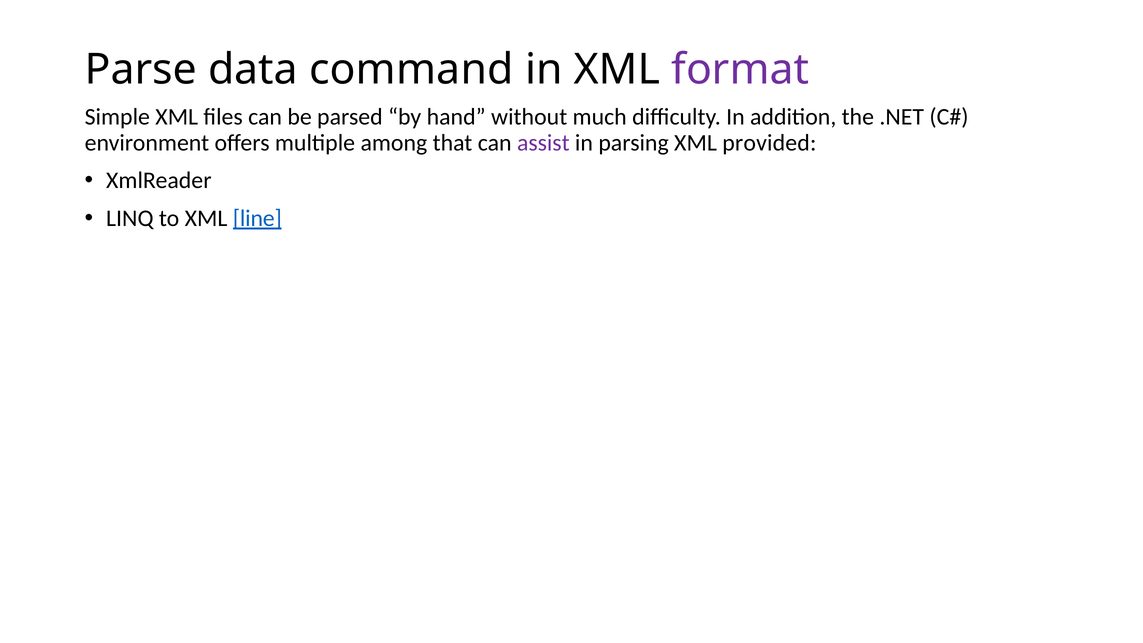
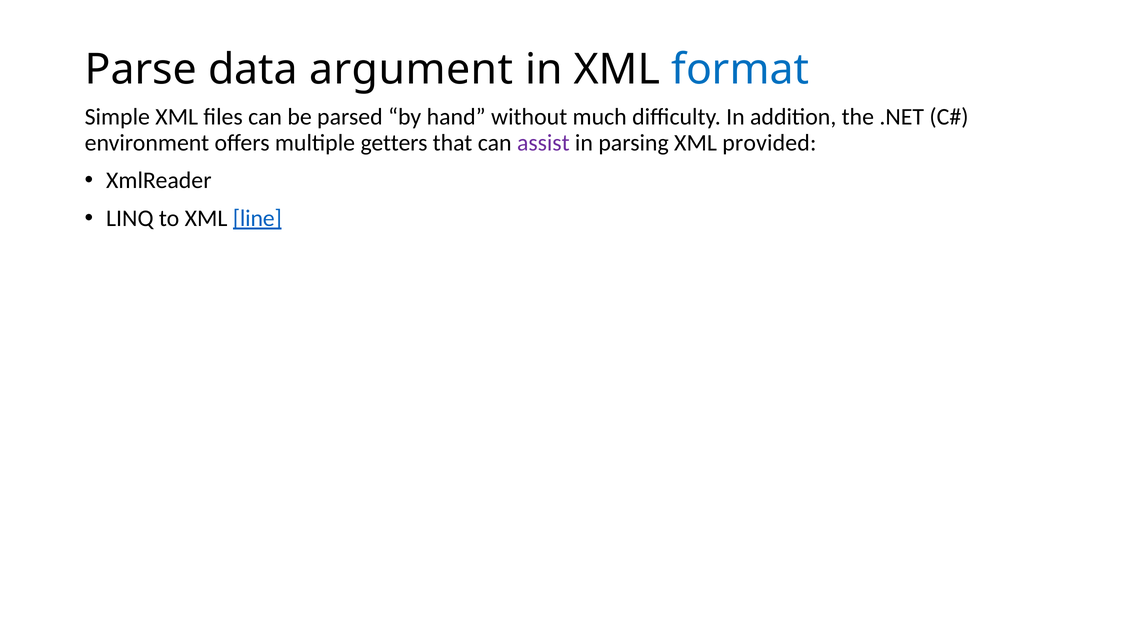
command: command -> argument (411, 69)
format colour: purple -> blue (740, 69)
among: among -> getters (394, 143)
